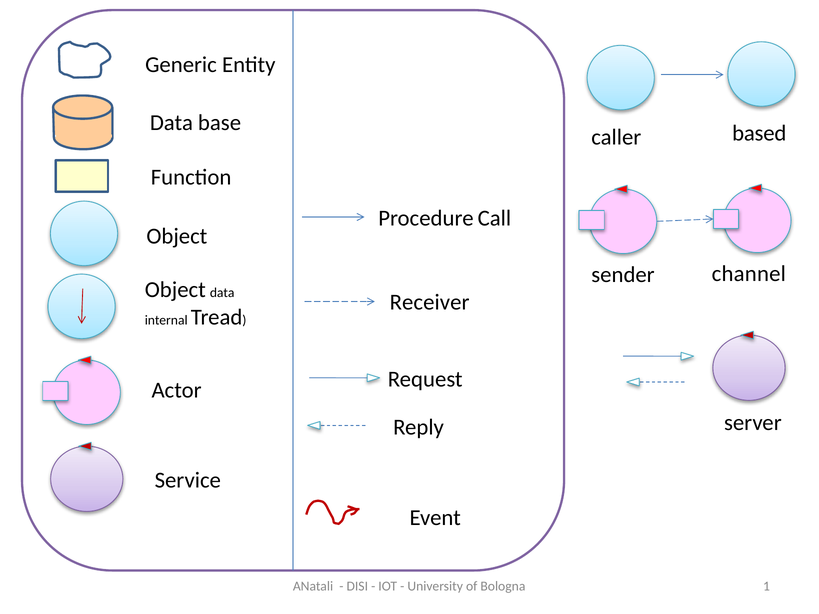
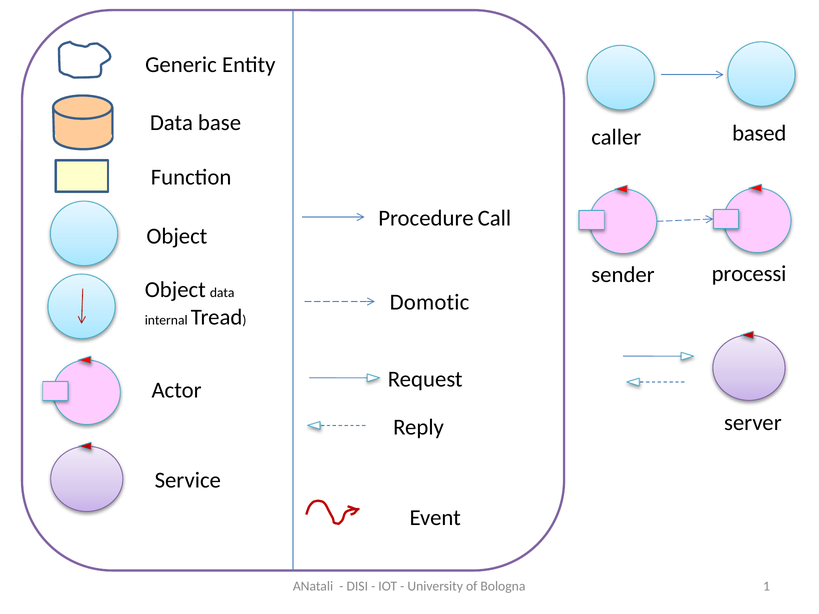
channel: channel -> processi (749, 274)
Receiver: Receiver -> Domotic (430, 302)
